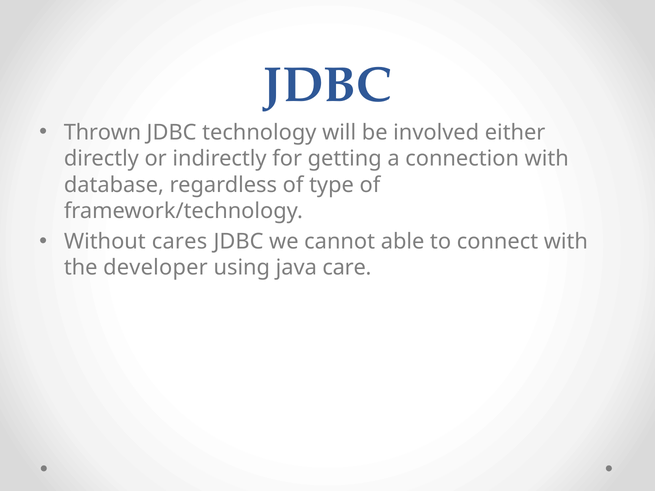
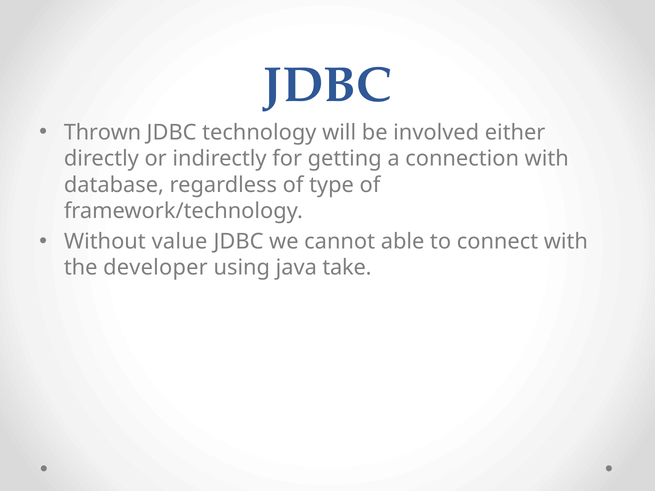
cares: cares -> value (180, 242)
care: care -> take (347, 268)
